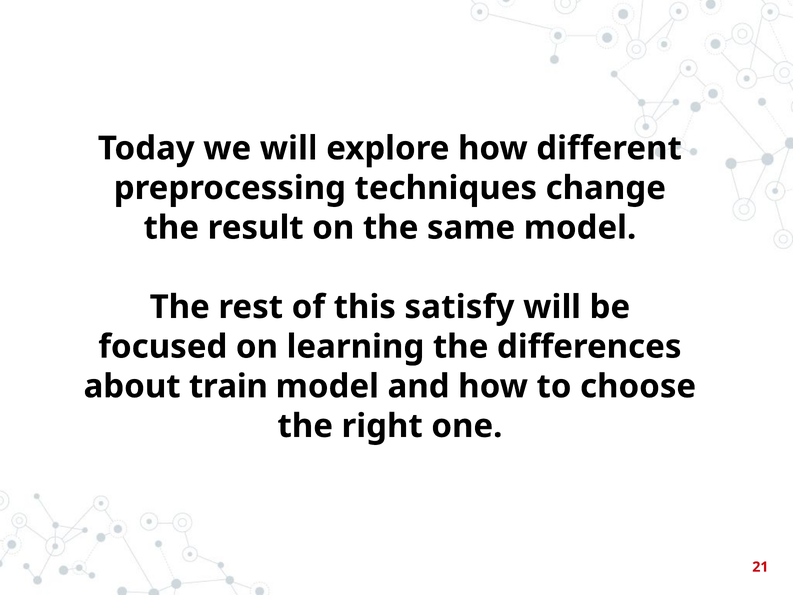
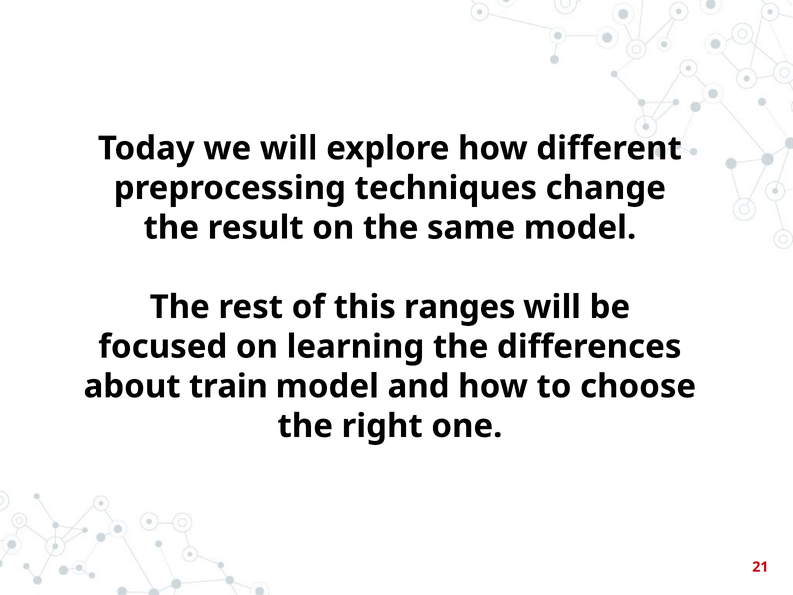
satisfy: satisfy -> ranges (460, 307)
